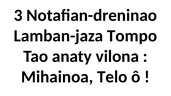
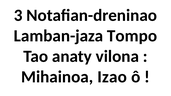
Telo: Telo -> Izao (112, 77)
